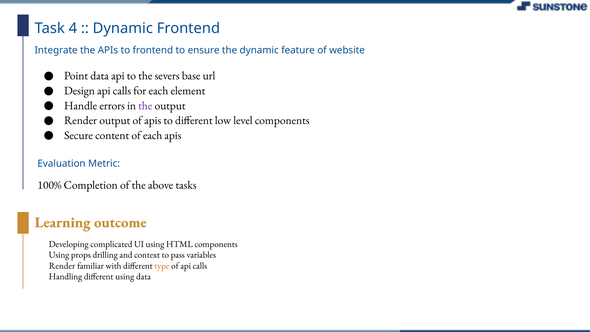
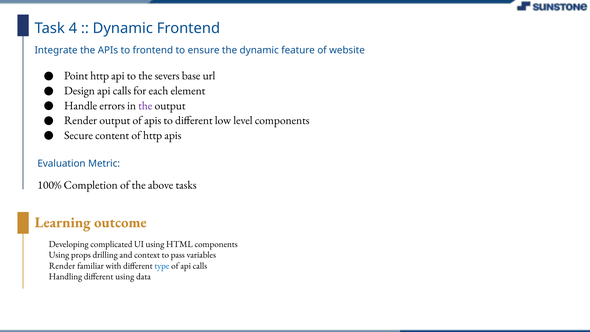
Point data: data -> http (100, 76)
of each: each -> http (153, 135)
type colour: orange -> blue (162, 266)
